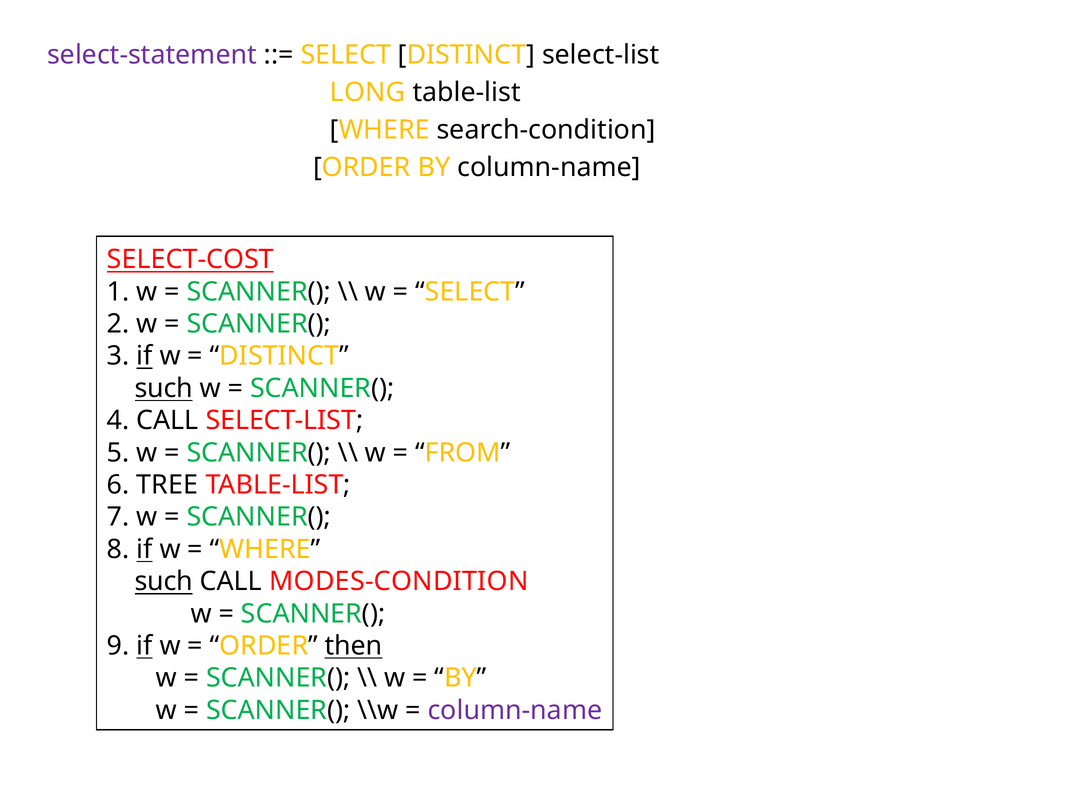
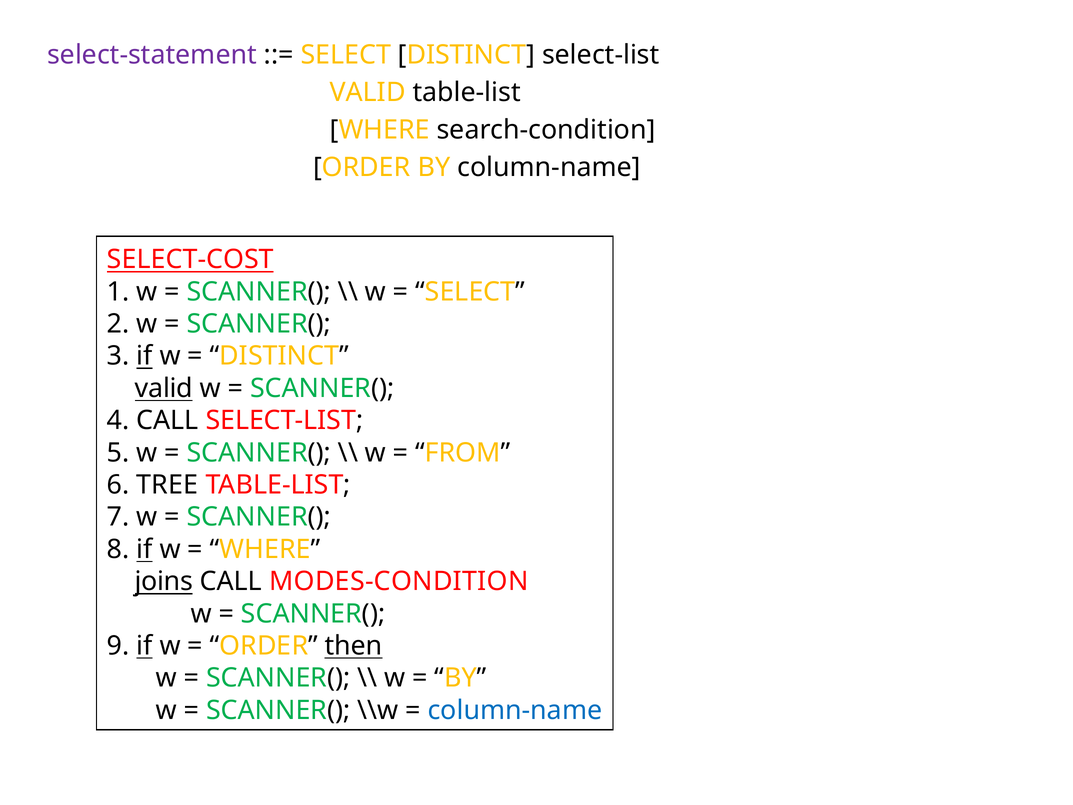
LONG: LONG -> VALID (368, 92)
such: such -> valid (164, 388)
such: such -> joins (164, 581)
column-name colour: purple -> blue (515, 710)
